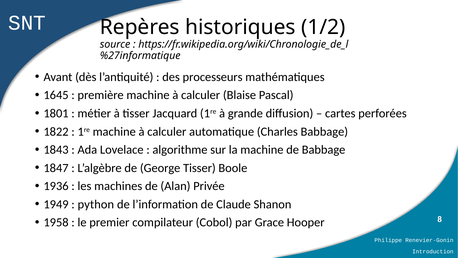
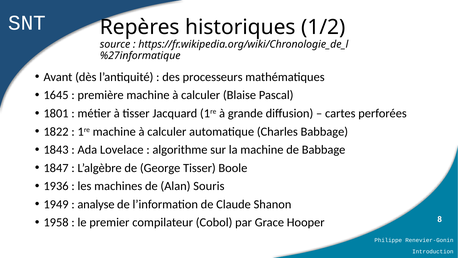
Privée: Privée -> Souris (209, 186)
python: python -> analyse (96, 204)
